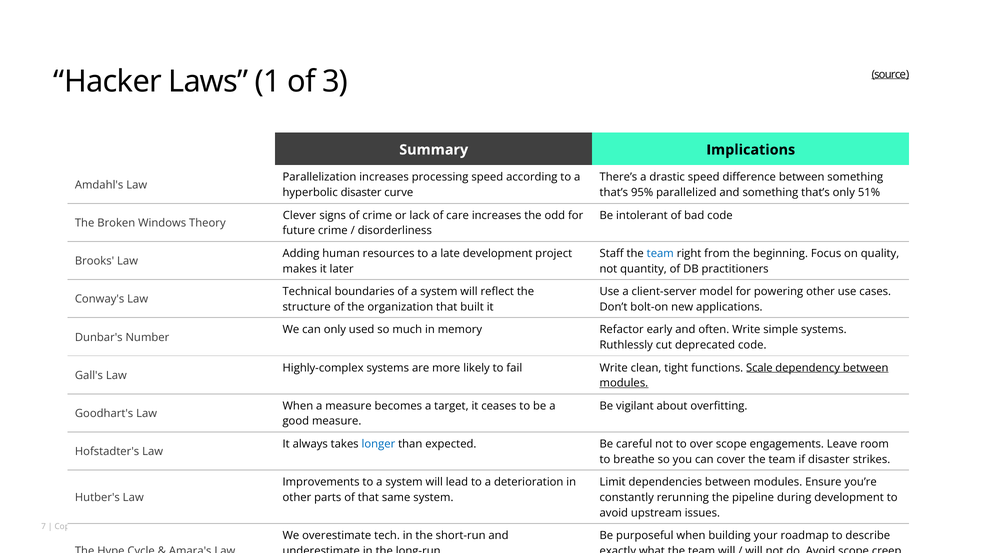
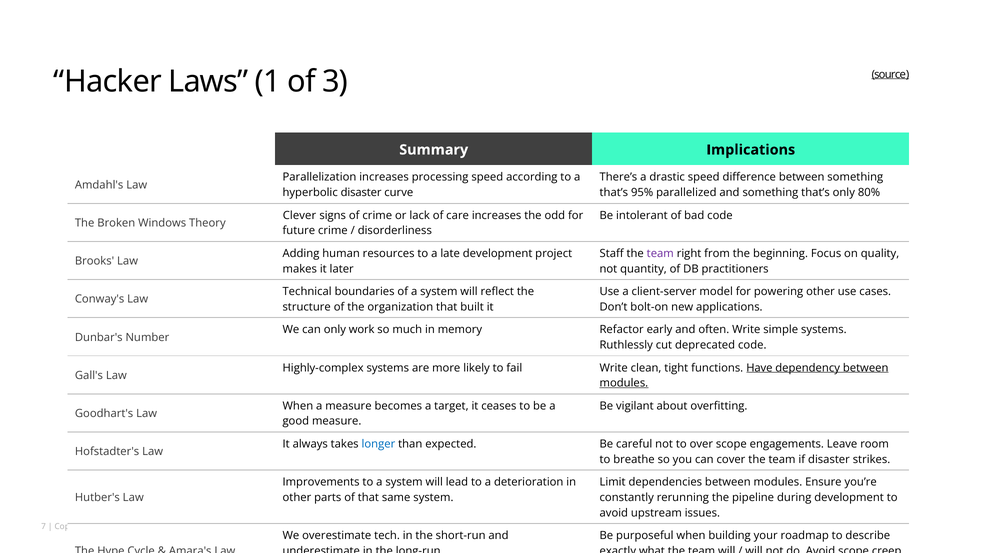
51%: 51% -> 80% (869, 193)
team colour: blue -> purple (660, 253)
used: used -> work (362, 330)
Scale: Scale -> Have (759, 368)
